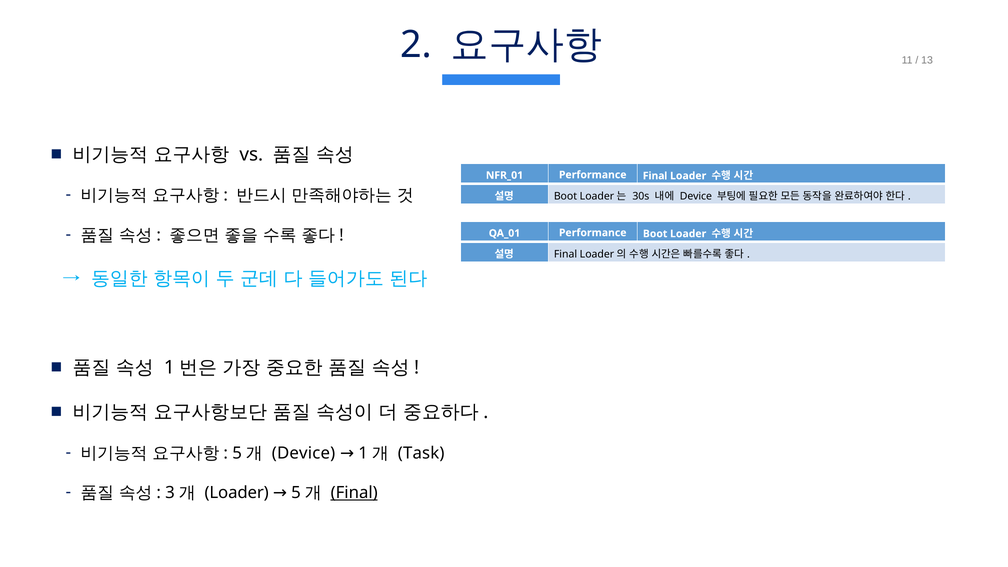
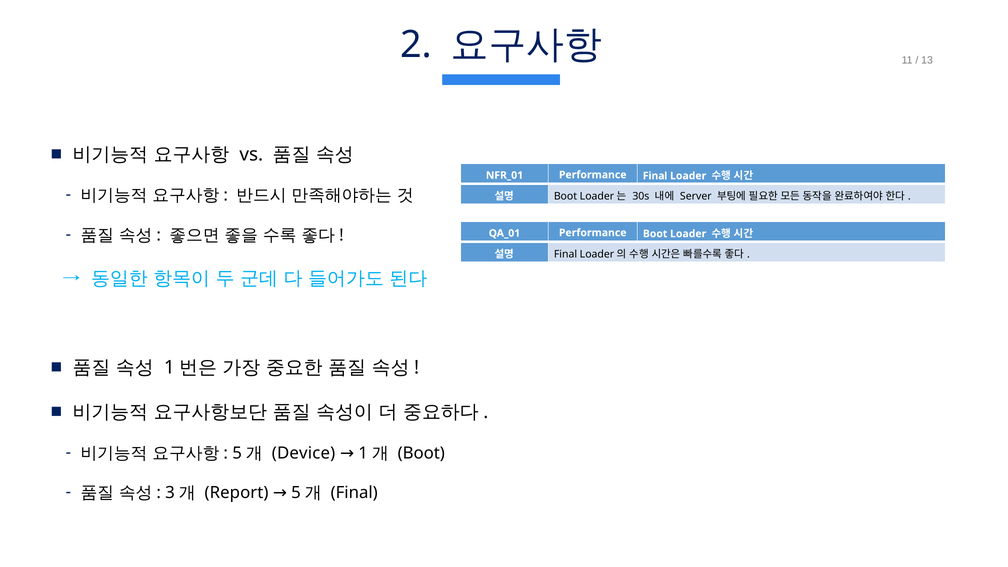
Device: Device -> Server (696, 196)
Task: Task -> Boot (421, 453)
Loader: Loader -> Report (237, 493)
Final underline: present -> none (354, 493)
